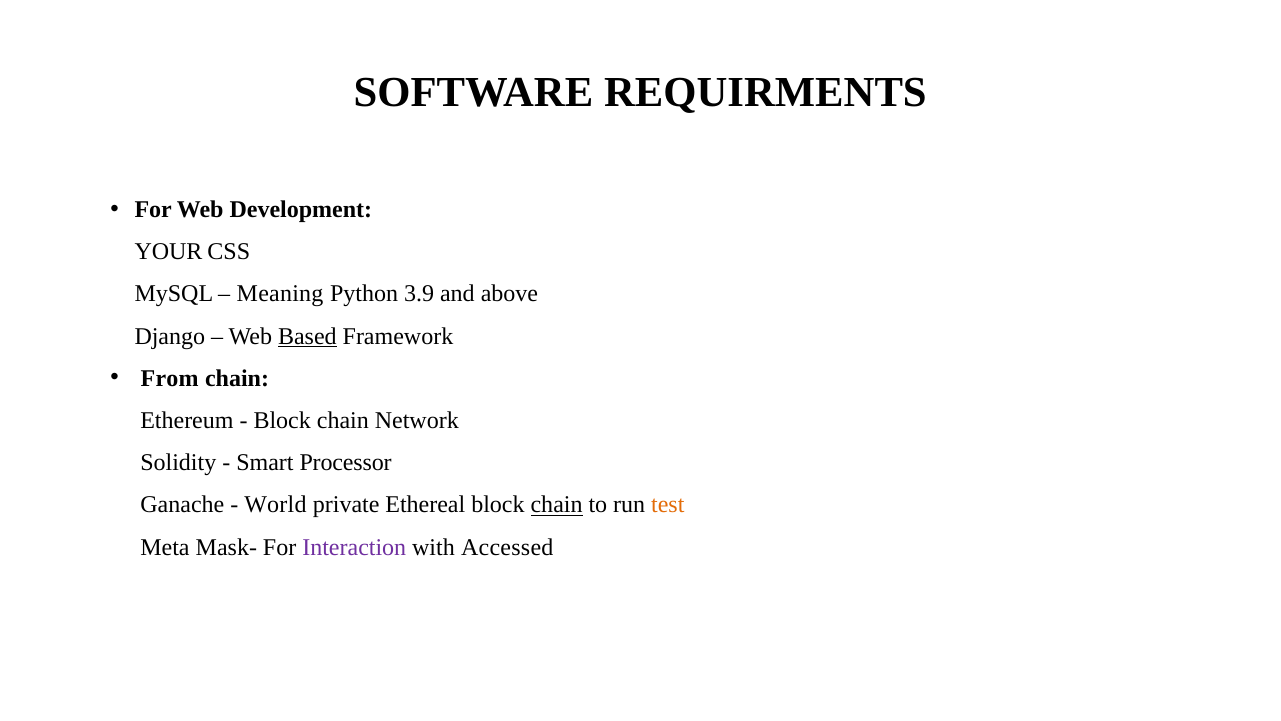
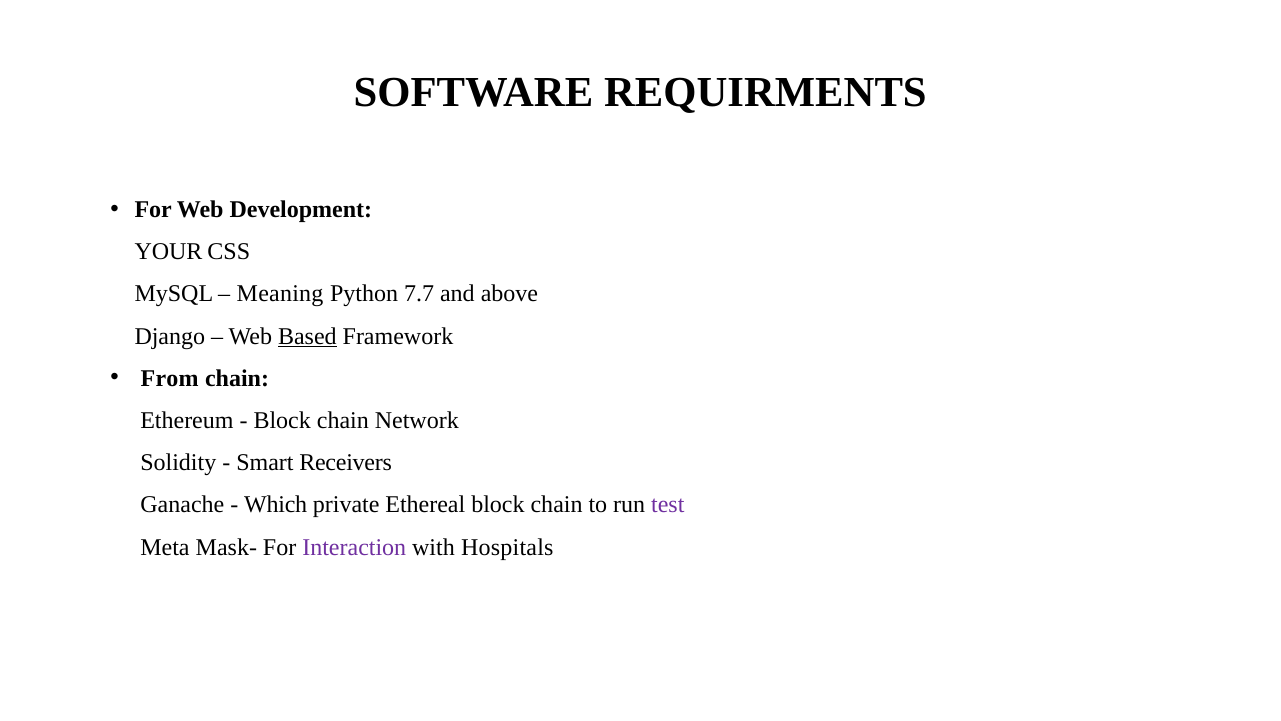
3.9: 3.9 -> 7.7 (419, 294)
Processor: Processor -> Receivers (346, 462)
World: World -> Which (276, 505)
chain underline: present -> none (557, 505)
test colour: orange -> purple (668, 505)
Accessed: Accessed -> Hospitals (507, 547)
